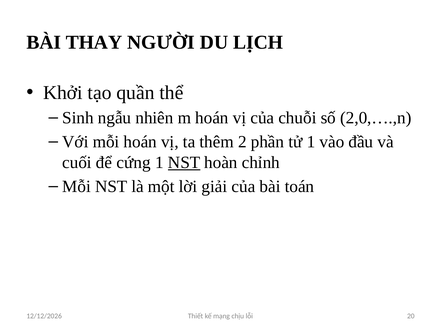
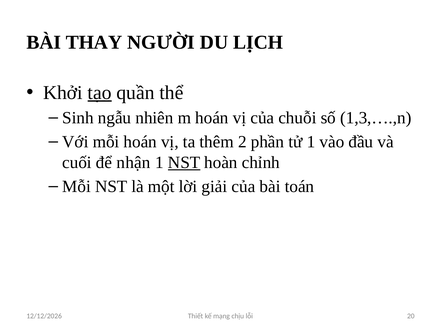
tạo underline: none -> present (100, 93)
2,0,….,n: 2,0,….,n -> 1,3,….,n (376, 118)
cứng: cứng -> nhận (134, 162)
